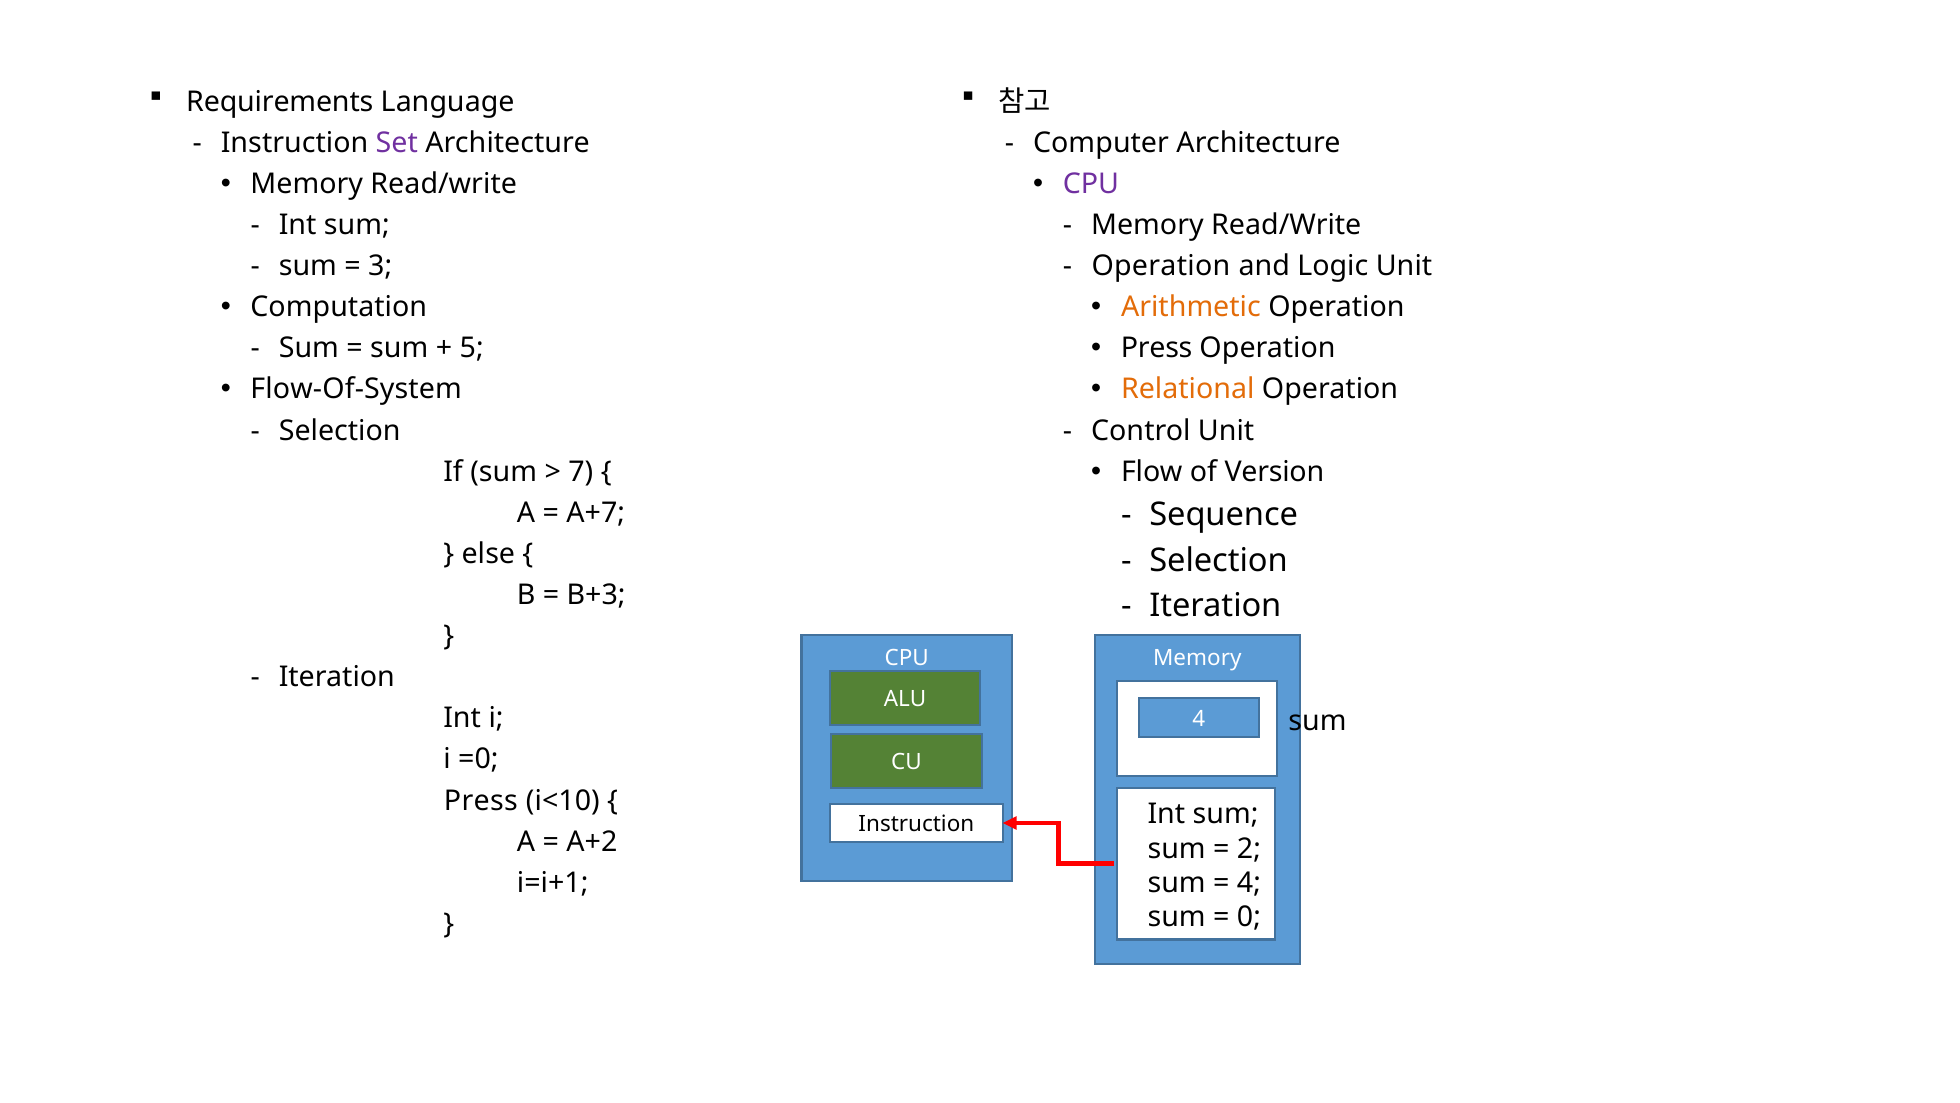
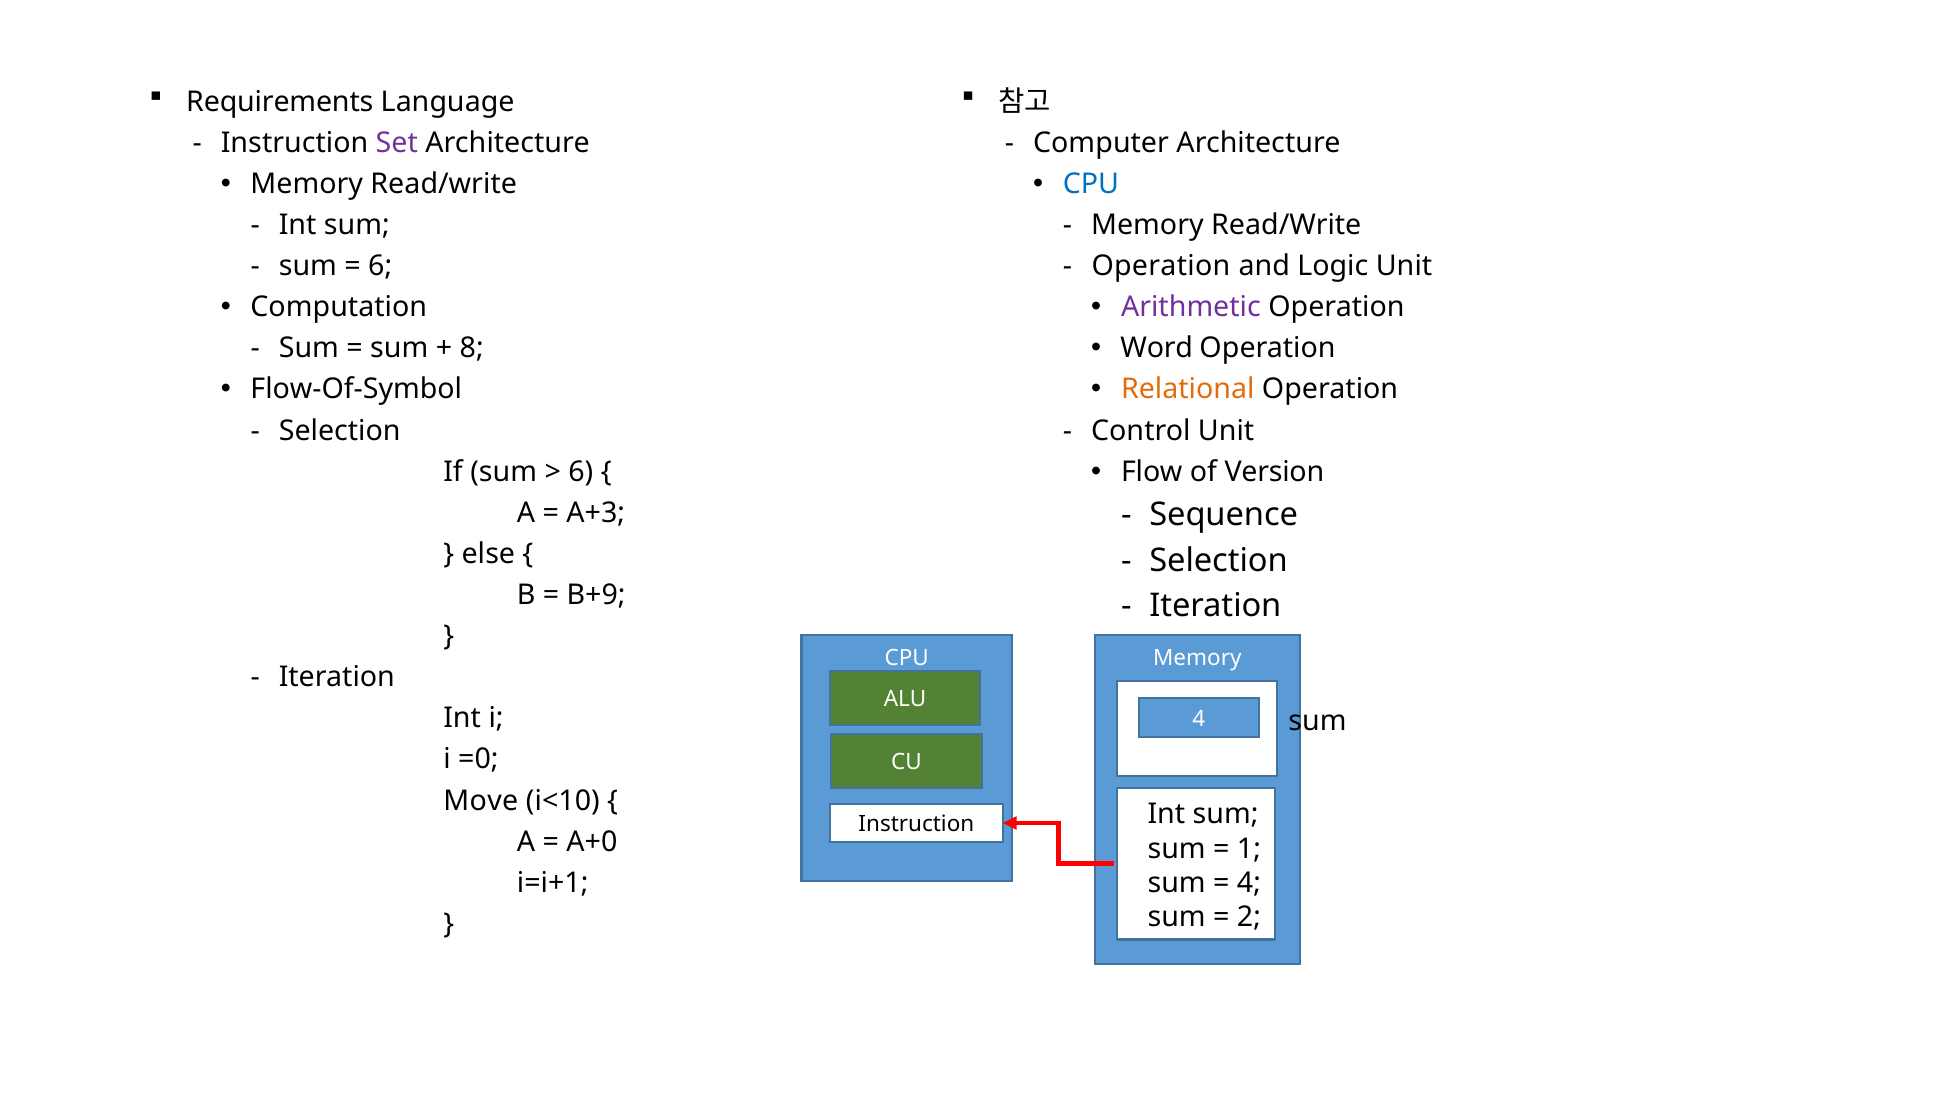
CPU colour: purple -> blue (1091, 184)
3: 3 -> 6 (380, 266)
Arithmetic colour: orange -> purple (1191, 307)
Press: Press -> Word (1157, 348)
5: 5 -> 8 (472, 348)
Flow-Of-System: Flow-Of-System -> Flow-Of-Symbol (356, 389)
7: 7 -> 6 (581, 471)
A+7: A+7 -> A+3 (596, 513)
B+3: B+3 -> B+9 (596, 595)
Press: Press -> Move (481, 800)
A+2: A+2 -> A+0 (592, 841)
2: 2 -> 1 (1249, 848)
0: 0 -> 2 (1249, 917)
